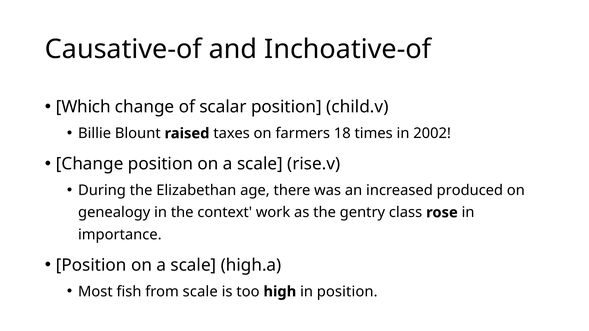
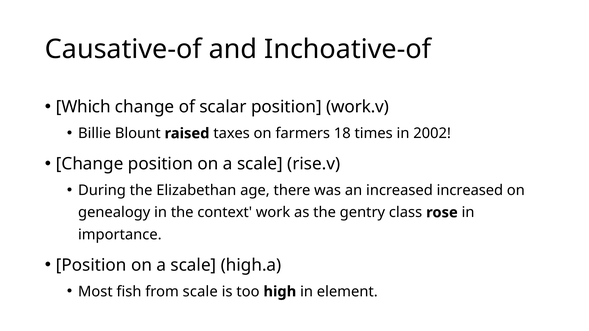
child.v: child.v -> work.v (358, 107)
increased produced: produced -> increased (470, 191)
in position: position -> element (347, 292)
